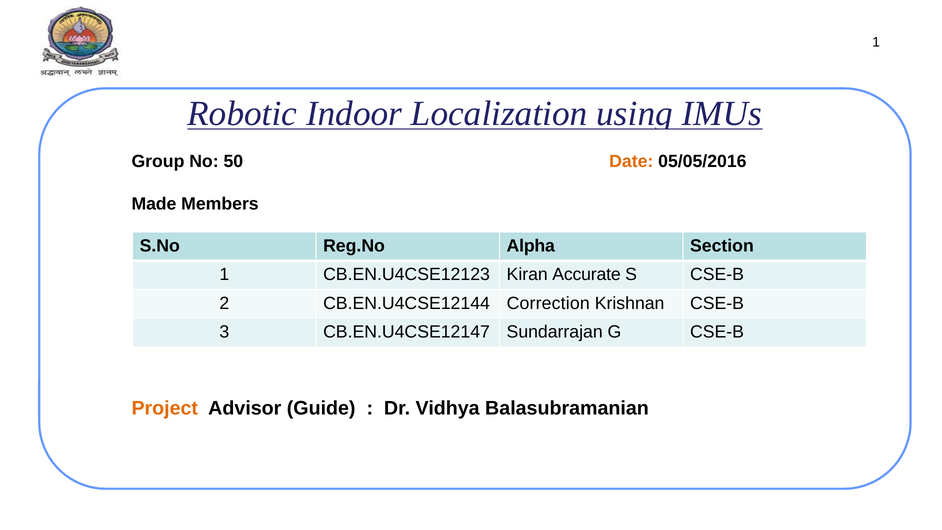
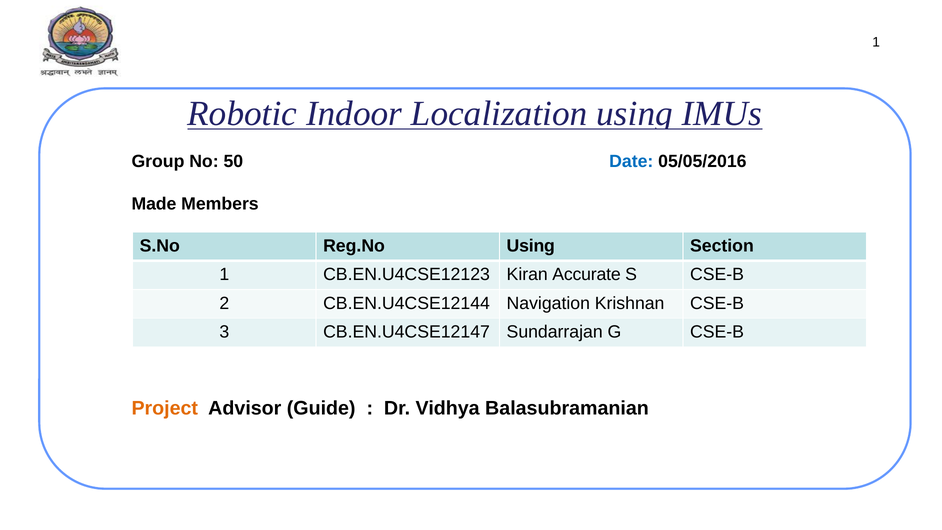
Date colour: orange -> blue (631, 161)
Reg.No Alpha: Alpha -> Using (531, 246)
Correction: Correction -> Navigation (548, 303)
